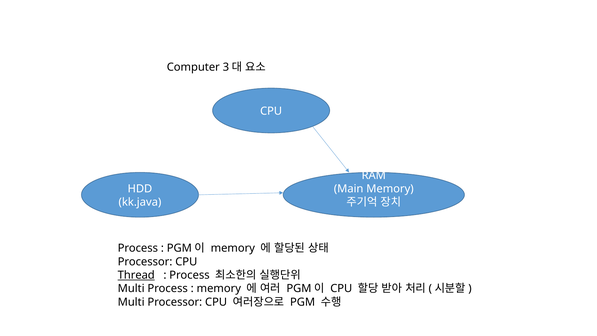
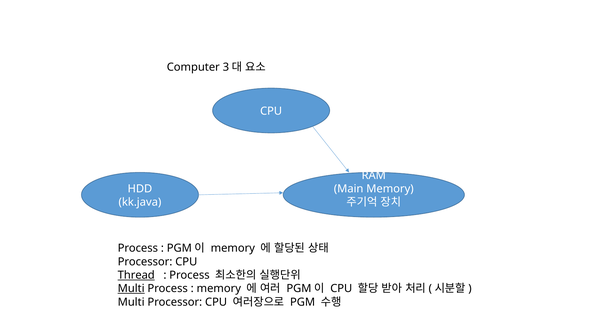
Multi underline: none -> present (131, 288)
